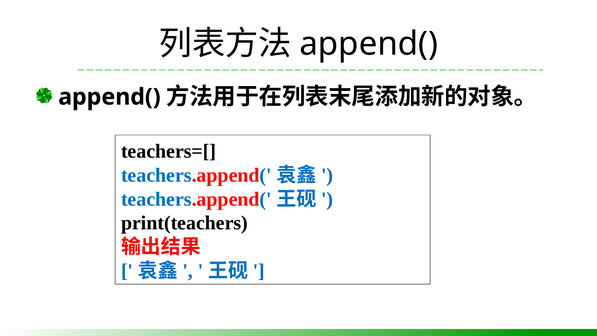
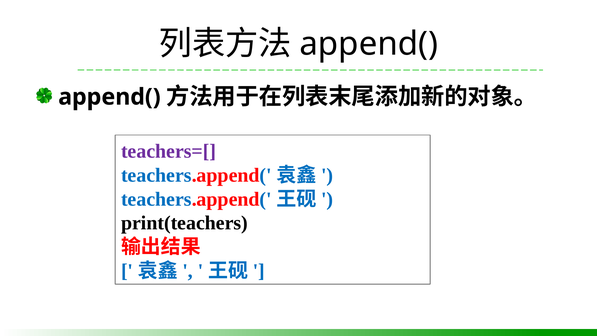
teachers=[ colour: black -> purple (169, 151)
